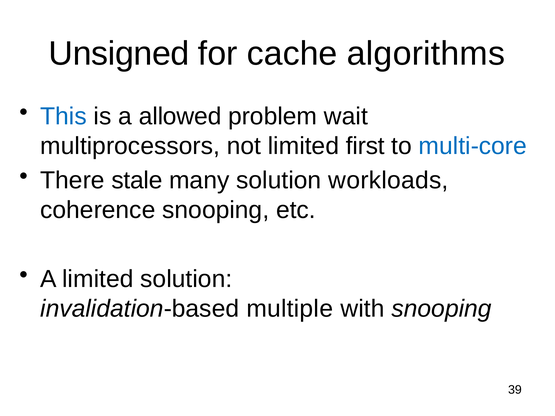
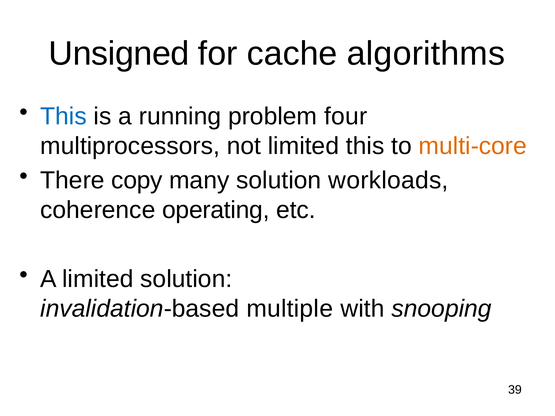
allowed: allowed -> running (180, 116)
wait: wait -> four (346, 116)
limited first: first -> this (365, 146)
multi-core colour: blue -> orange (473, 146)
stale: stale -> copy (137, 181)
coherence snooping: snooping -> operating (216, 210)
